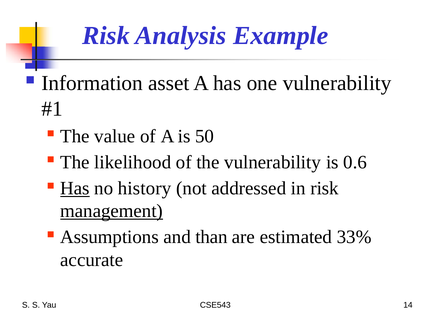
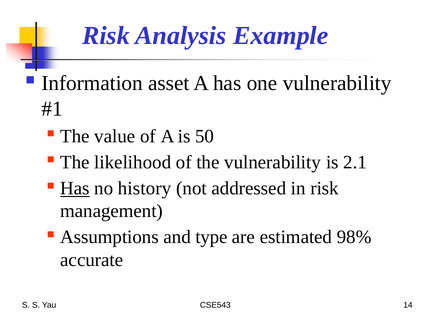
0.6: 0.6 -> 2.1 (355, 162)
management underline: present -> none (112, 211)
than: than -> type (211, 237)
33%: 33% -> 98% (354, 237)
